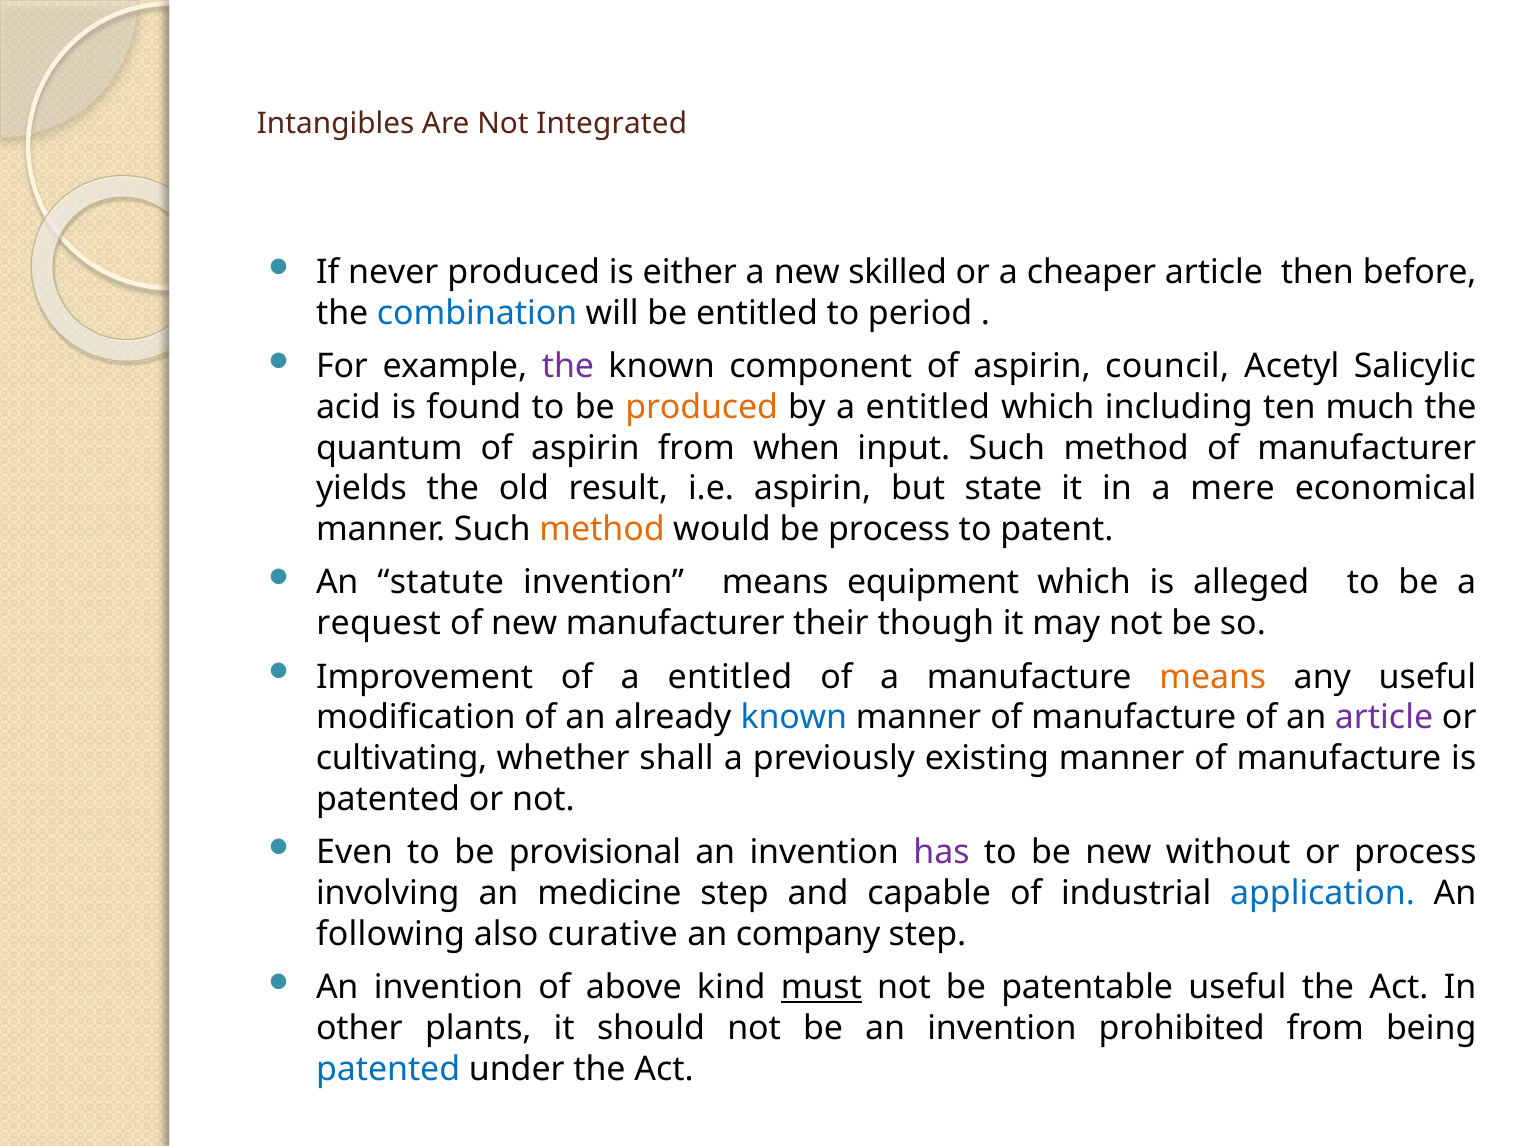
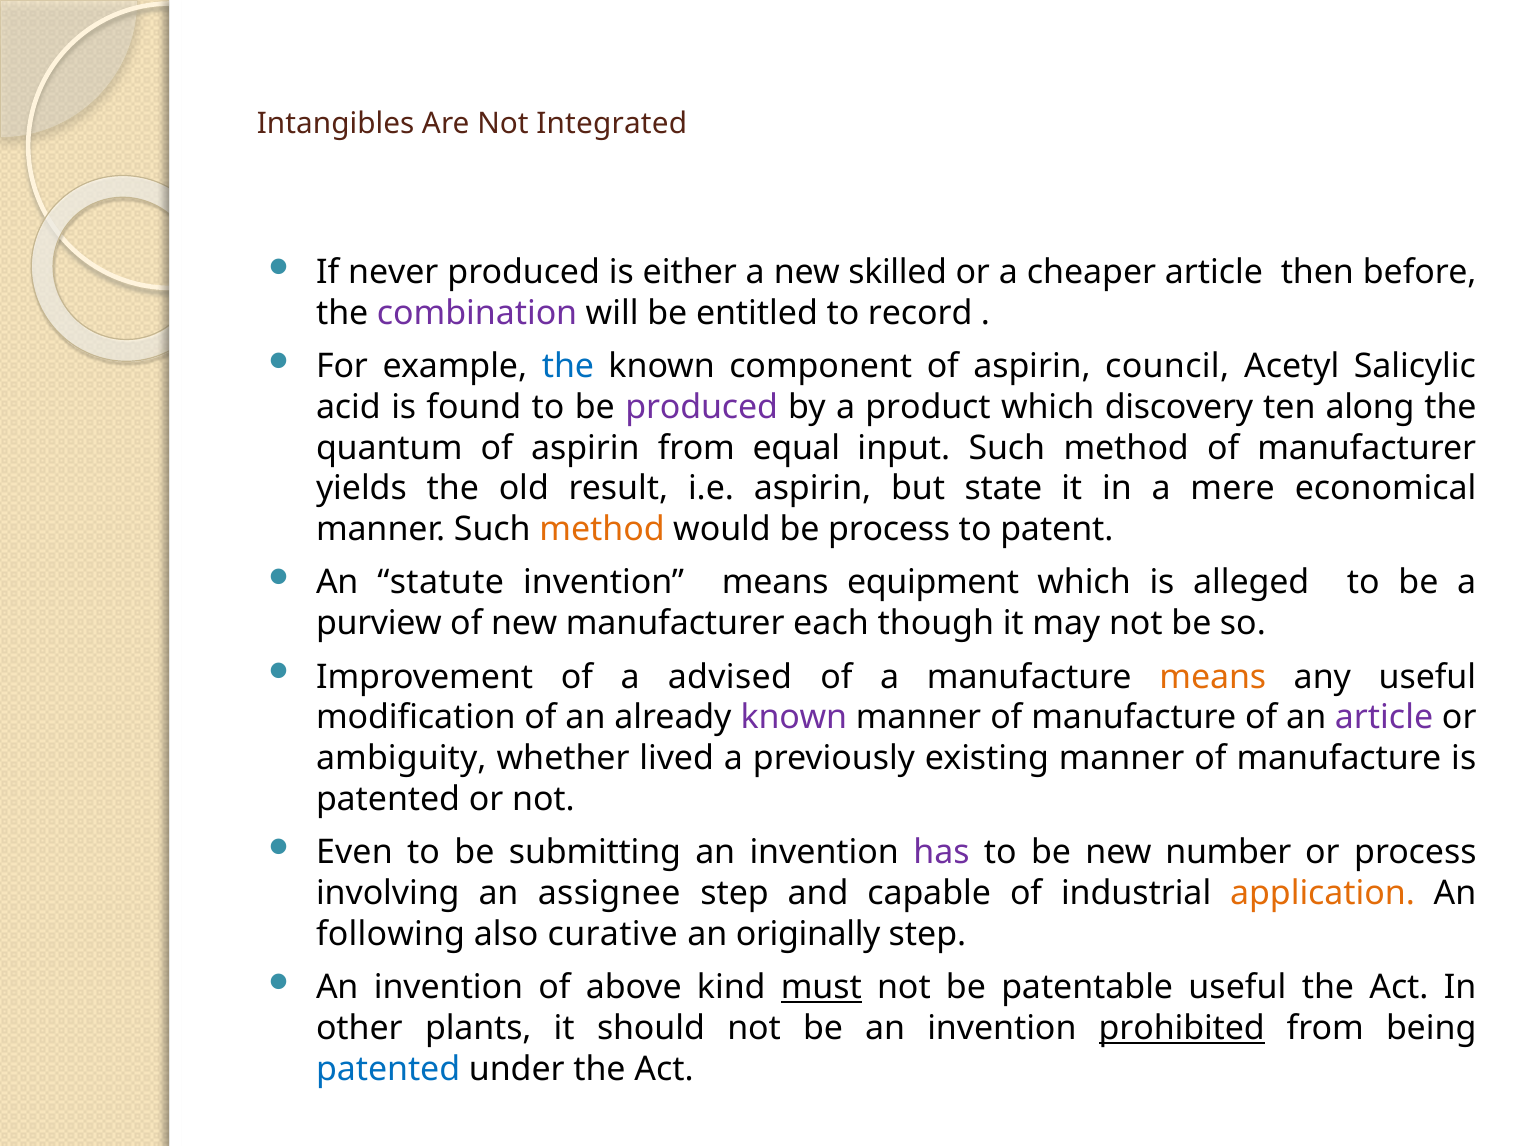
combination colour: blue -> purple (477, 313)
period: period -> record (920, 313)
the colour: purple -> blue (568, 366)
produced colour: orange -> purple (702, 407)
by a entitled: entitled -> product (928, 407)
including: including -> discovery (1179, 407)
much: much -> along (1370, 407)
when: when -> equal (796, 448)
request: request -> purview (379, 624)
their: their -> each (831, 624)
of a entitled: entitled -> advised (730, 677)
known colour: blue -> purple (794, 718)
cultivating: cultivating -> ambiguity (401, 758)
shall: shall -> lived (677, 758)
provisional: provisional -> submitting (595, 853)
without: without -> number (1228, 853)
medicine: medicine -> assignee (609, 893)
application colour: blue -> orange (1323, 893)
company: company -> originally (808, 934)
prohibited underline: none -> present (1182, 1028)
